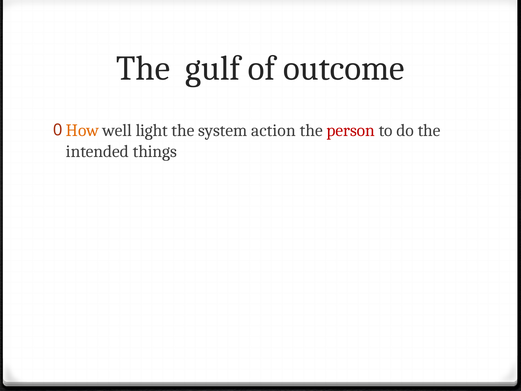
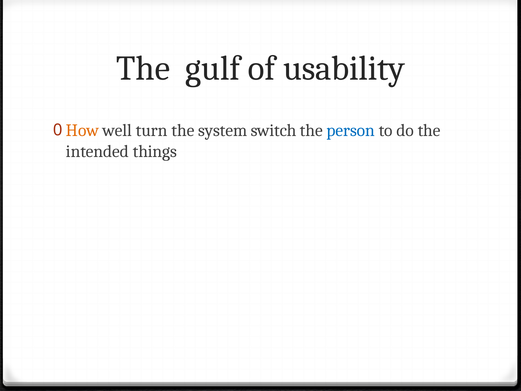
outcome: outcome -> usability (344, 68)
light: light -> turn (152, 130)
action: action -> switch (274, 130)
person colour: red -> blue (351, 130)
